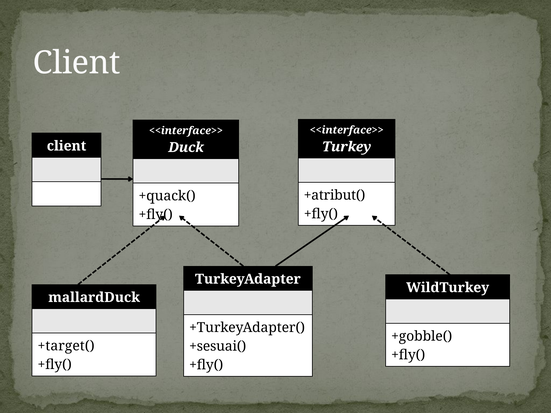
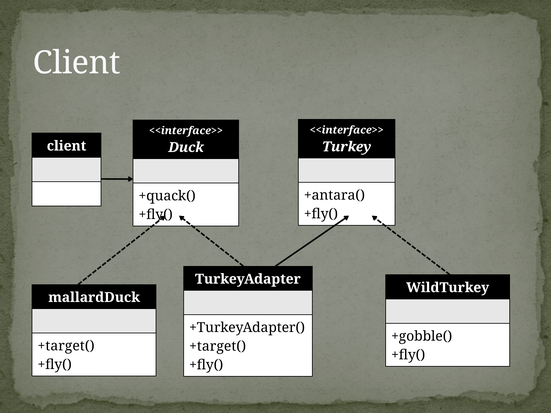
+atribut(: +atribut( -> +antara( (334, 195)
+sesuai(: +sesuai( -> +target( (218, 347)
